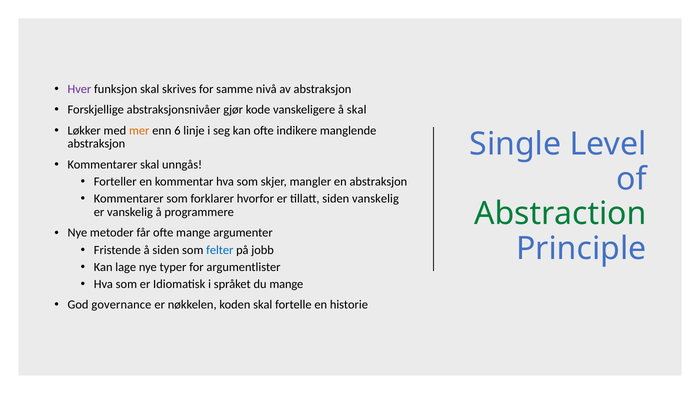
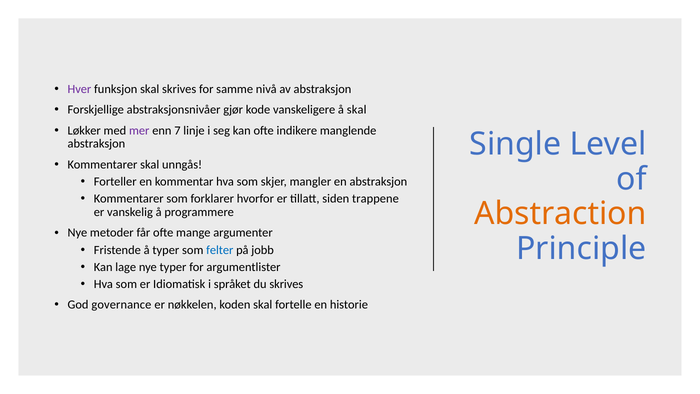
mer colour: orange -> purple (139, 130)
6: 6 -> 7 (177, 130)
siden vanskelig: vanskelig -> trappene (375, 199)
Abstraction colour: green -> orange (560, 214)
å siden: siden -> typer (166, 250)
du mange: mange -> skrives (286, 284)
